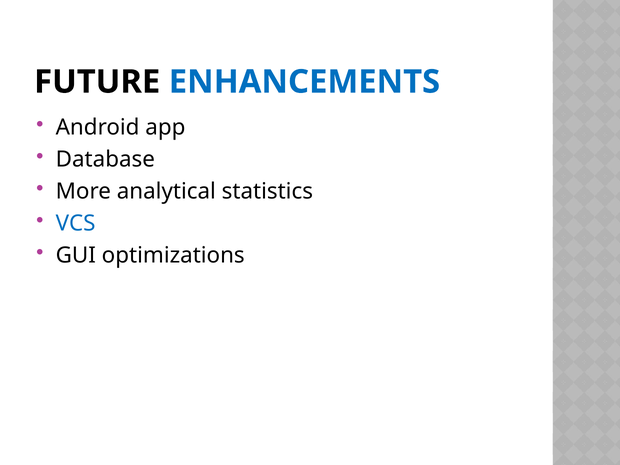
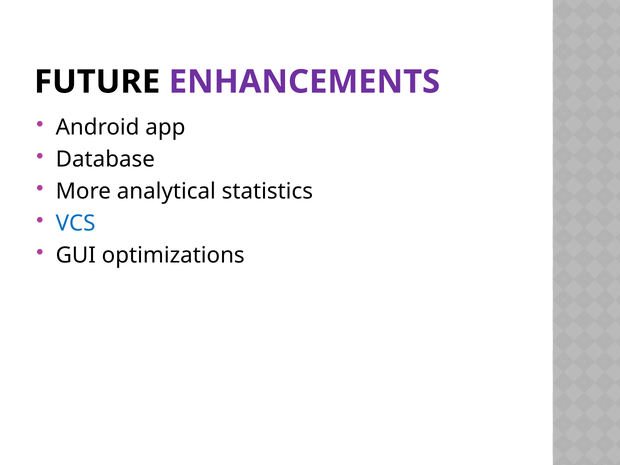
ENHANCEMENTS colour: blue -> purple (304, 82)
